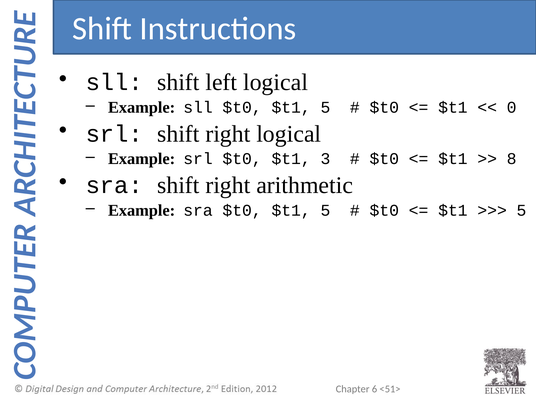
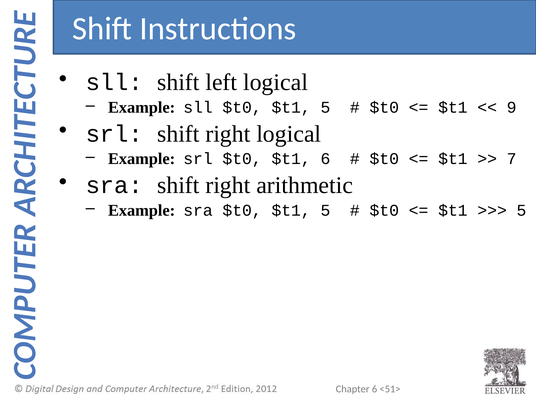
0: 0 -> 9 (512, 107)
$t1 3: 3 -> 6 (325, 159)
8: 8 -> 7 (512, 159)
